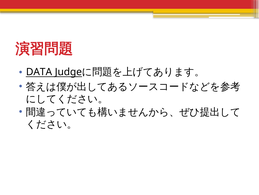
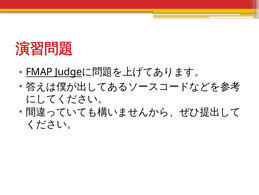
DATA: DATA -> FMAP (39, 72)
